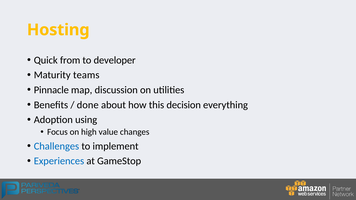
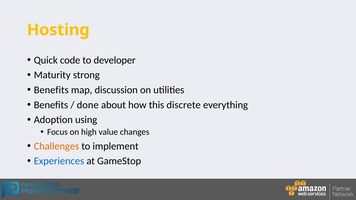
from: from -> code (70, 60)
teams: teams -> strong (86, 75)
Pinnacle: Pinnacle -> Benefits (51, 90)
decision: decision -> discrete (184, 105)
Challenges colour: blue -> orange (56, 146)
